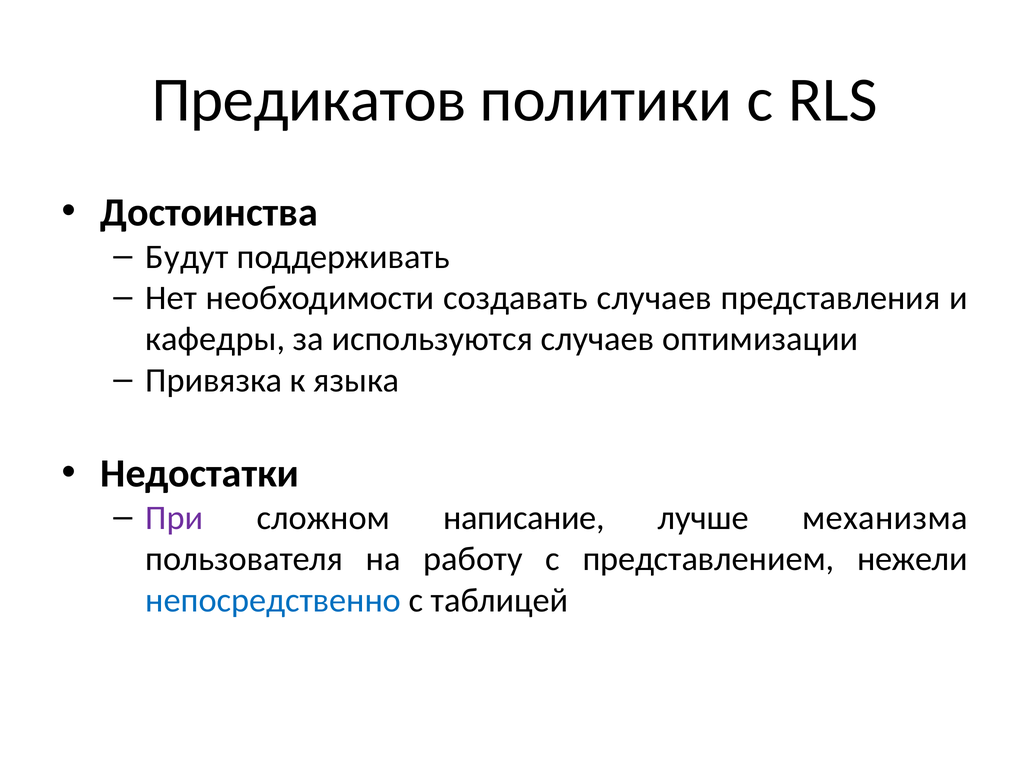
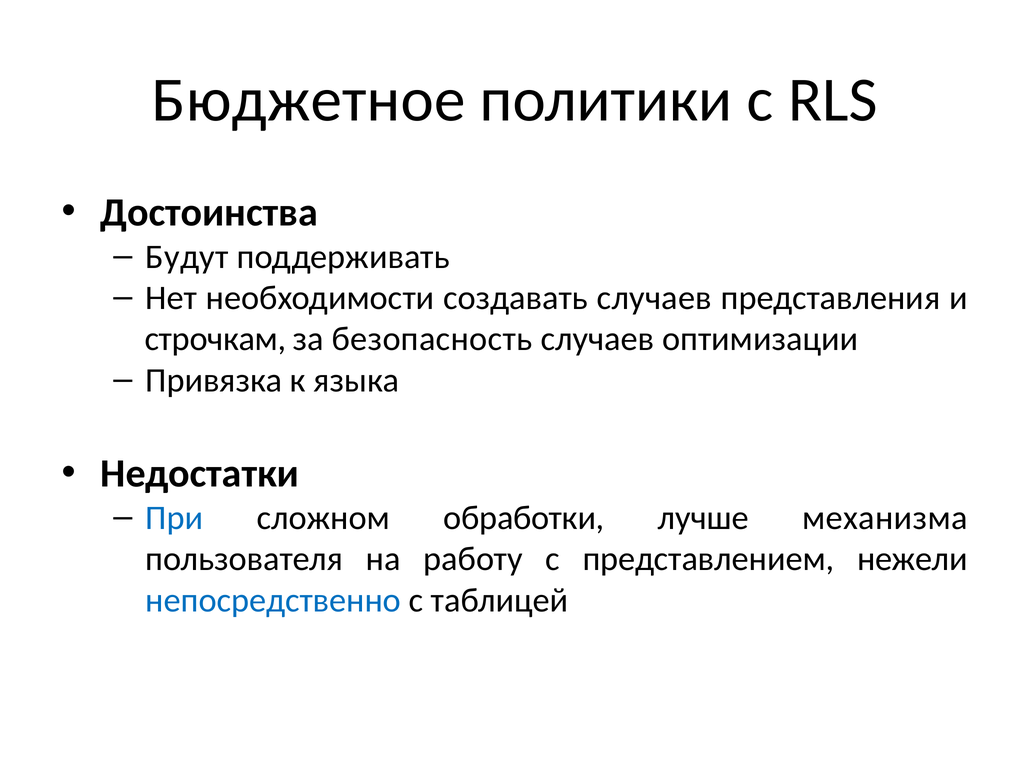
Предикатов: Предикатов -> Бюджетное (309, 100)
кафедры: кафедры -> строчкам (215, 339)
используются: используются -> безопасность (432, 339)
При colour: purple -> blue (174, 517)
написание: написание -> обработки (524, 517)
